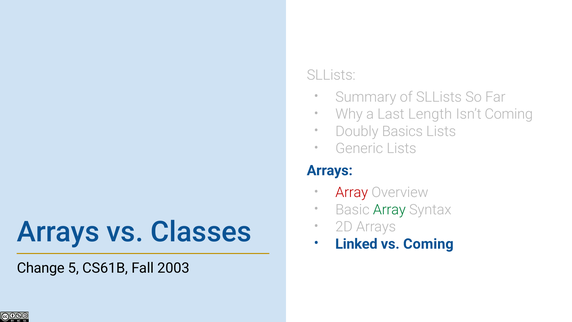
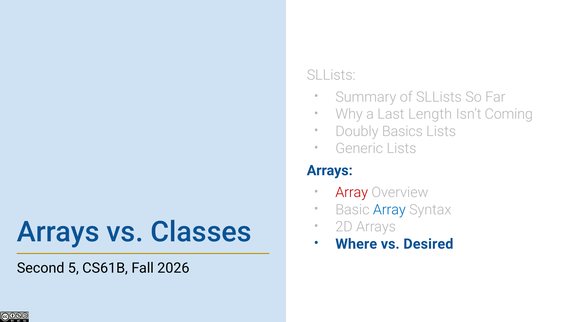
Array colour: green -> blue (389, 209)
Linked: Linked -> Where (356, 244)
vs Coming: Coming -> Desired (428, 244)
Change: Change -> Second (41, 268)
2003: 2003 -> 2026 (173, 268)
